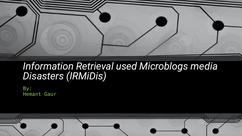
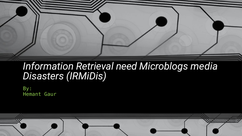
used: used -> need (127, 66)
